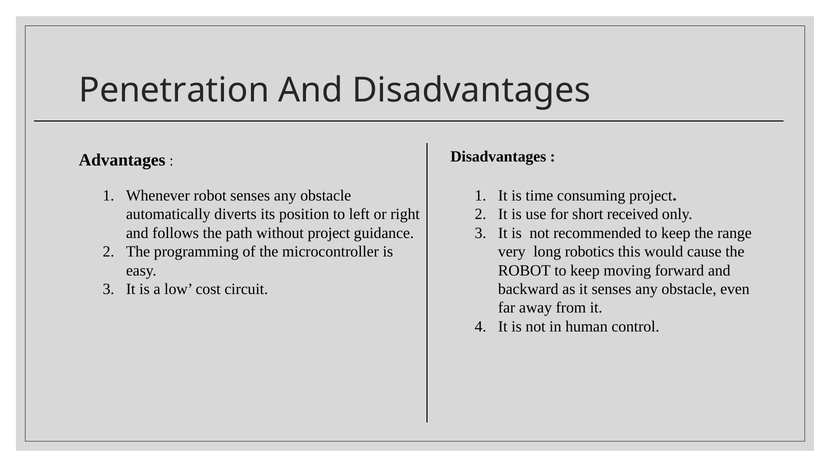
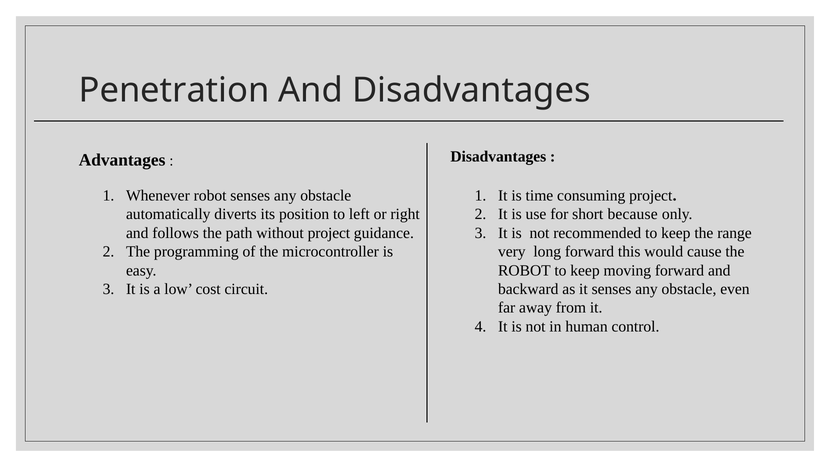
received: received -> because (633, 214)
long robotics: robotics -> forward (589, 252)
